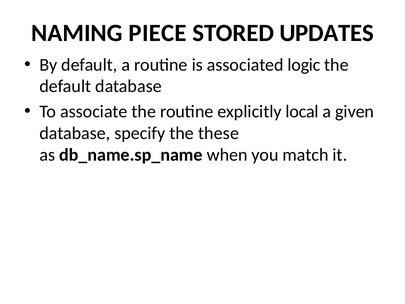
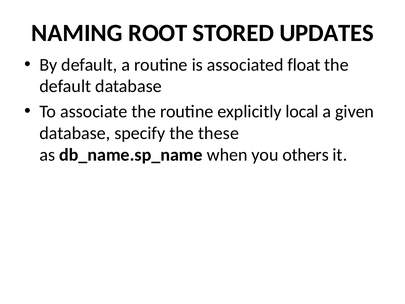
PIECE: PIECE -> ROOT (158, 33)
logic: logic -> float (304, 65)
match: match -> others (306, 155)
